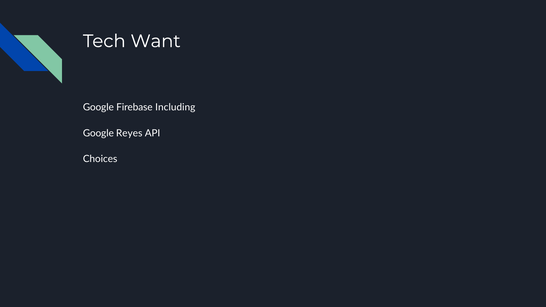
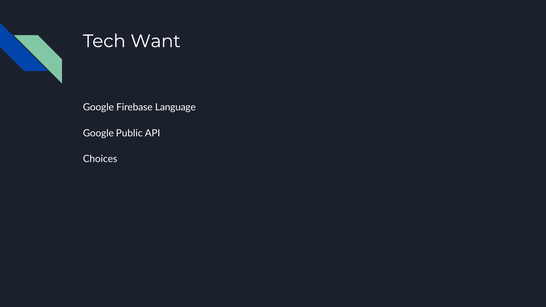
Including: Including -> Language (175, 107)
Reyes: Reyes -> Public (129, 133)
